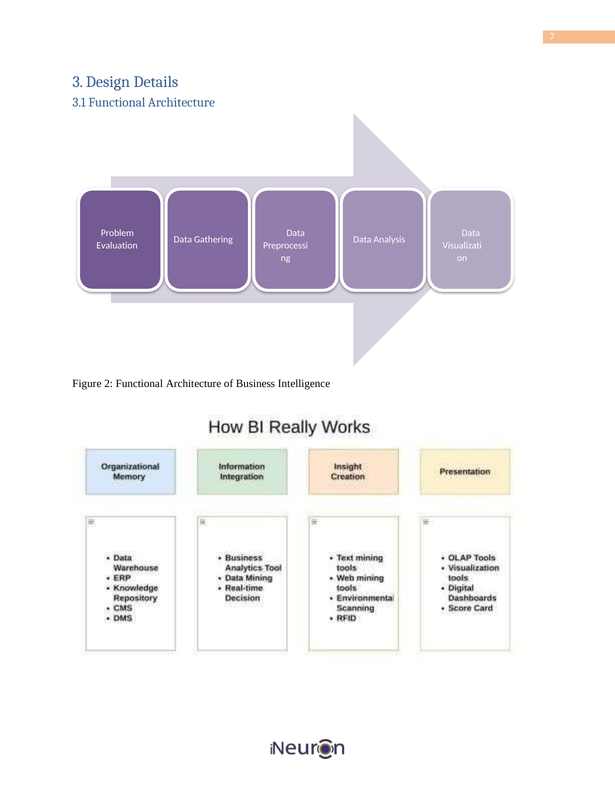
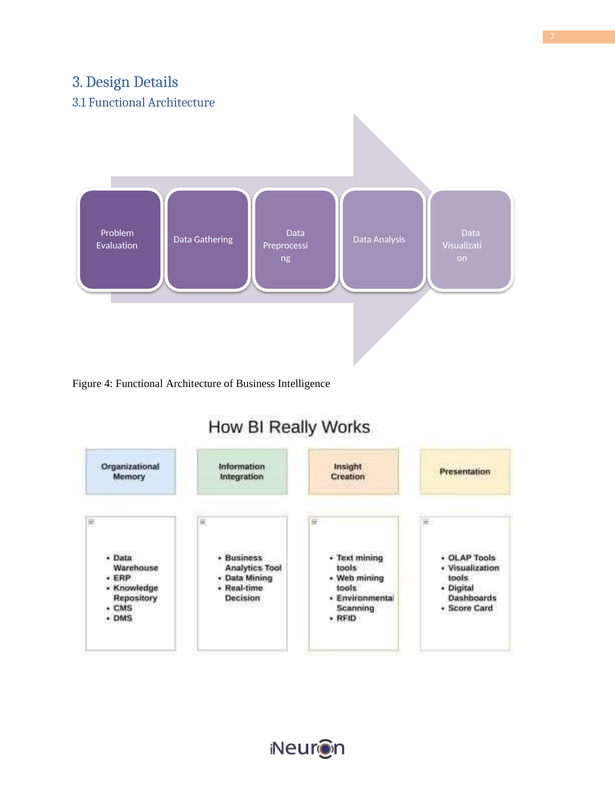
2: 2 -> 4 (109, 384)
